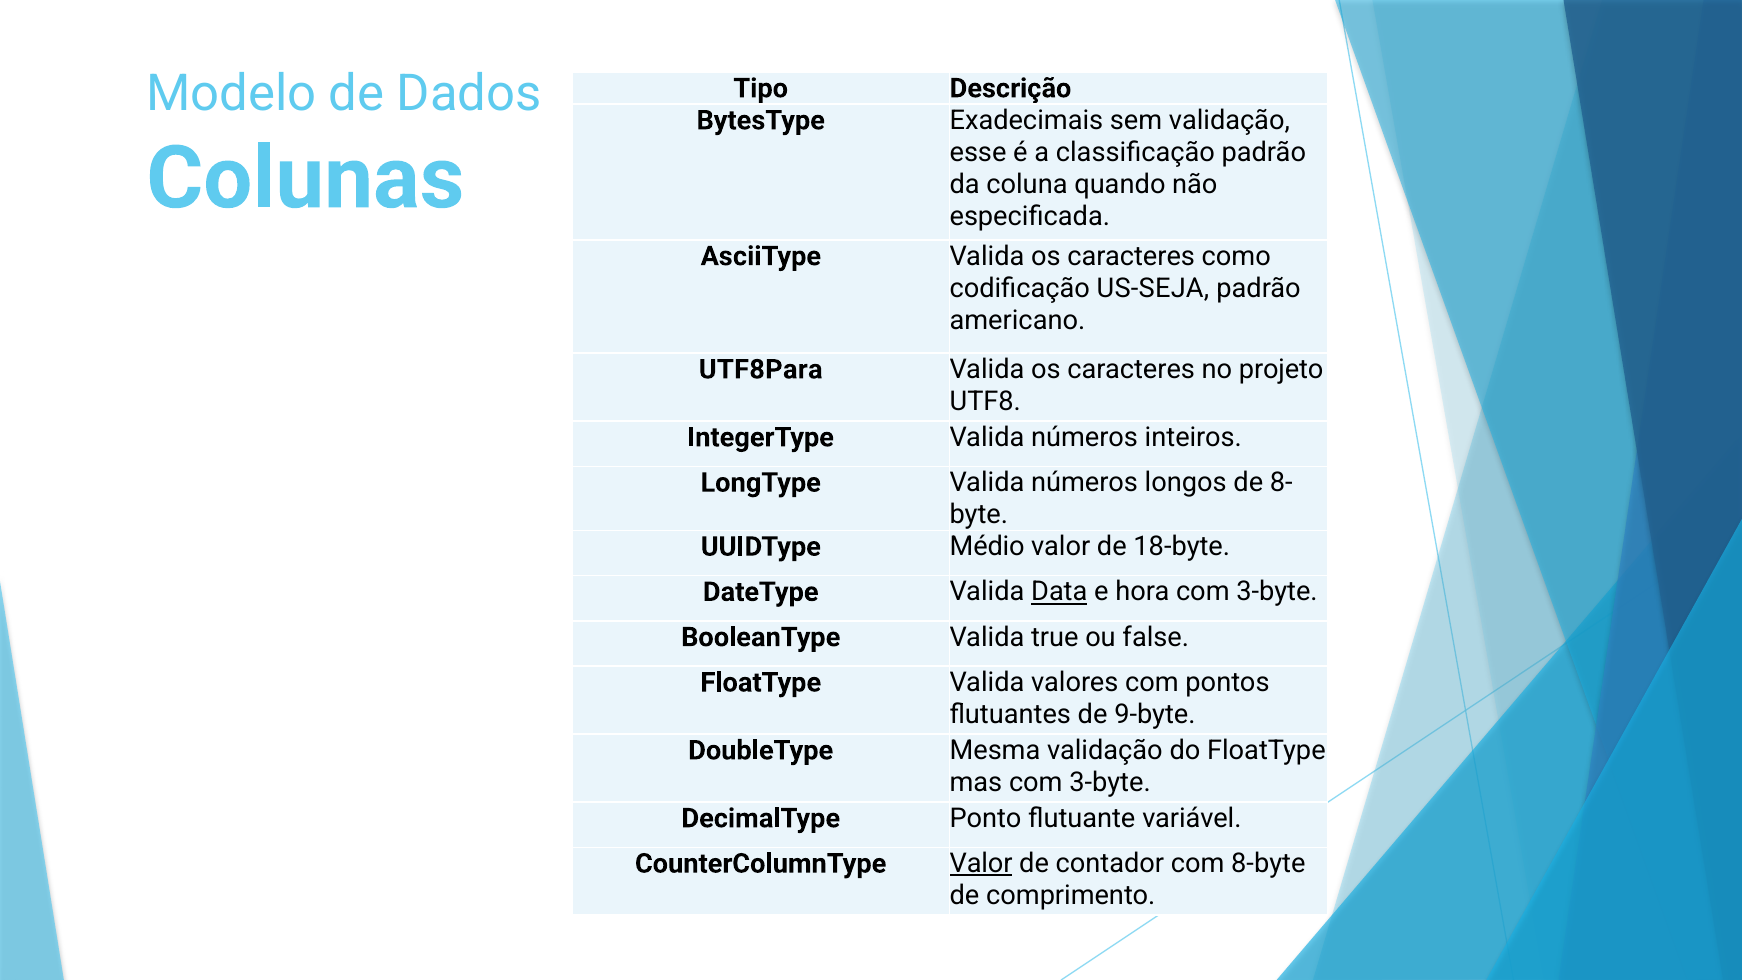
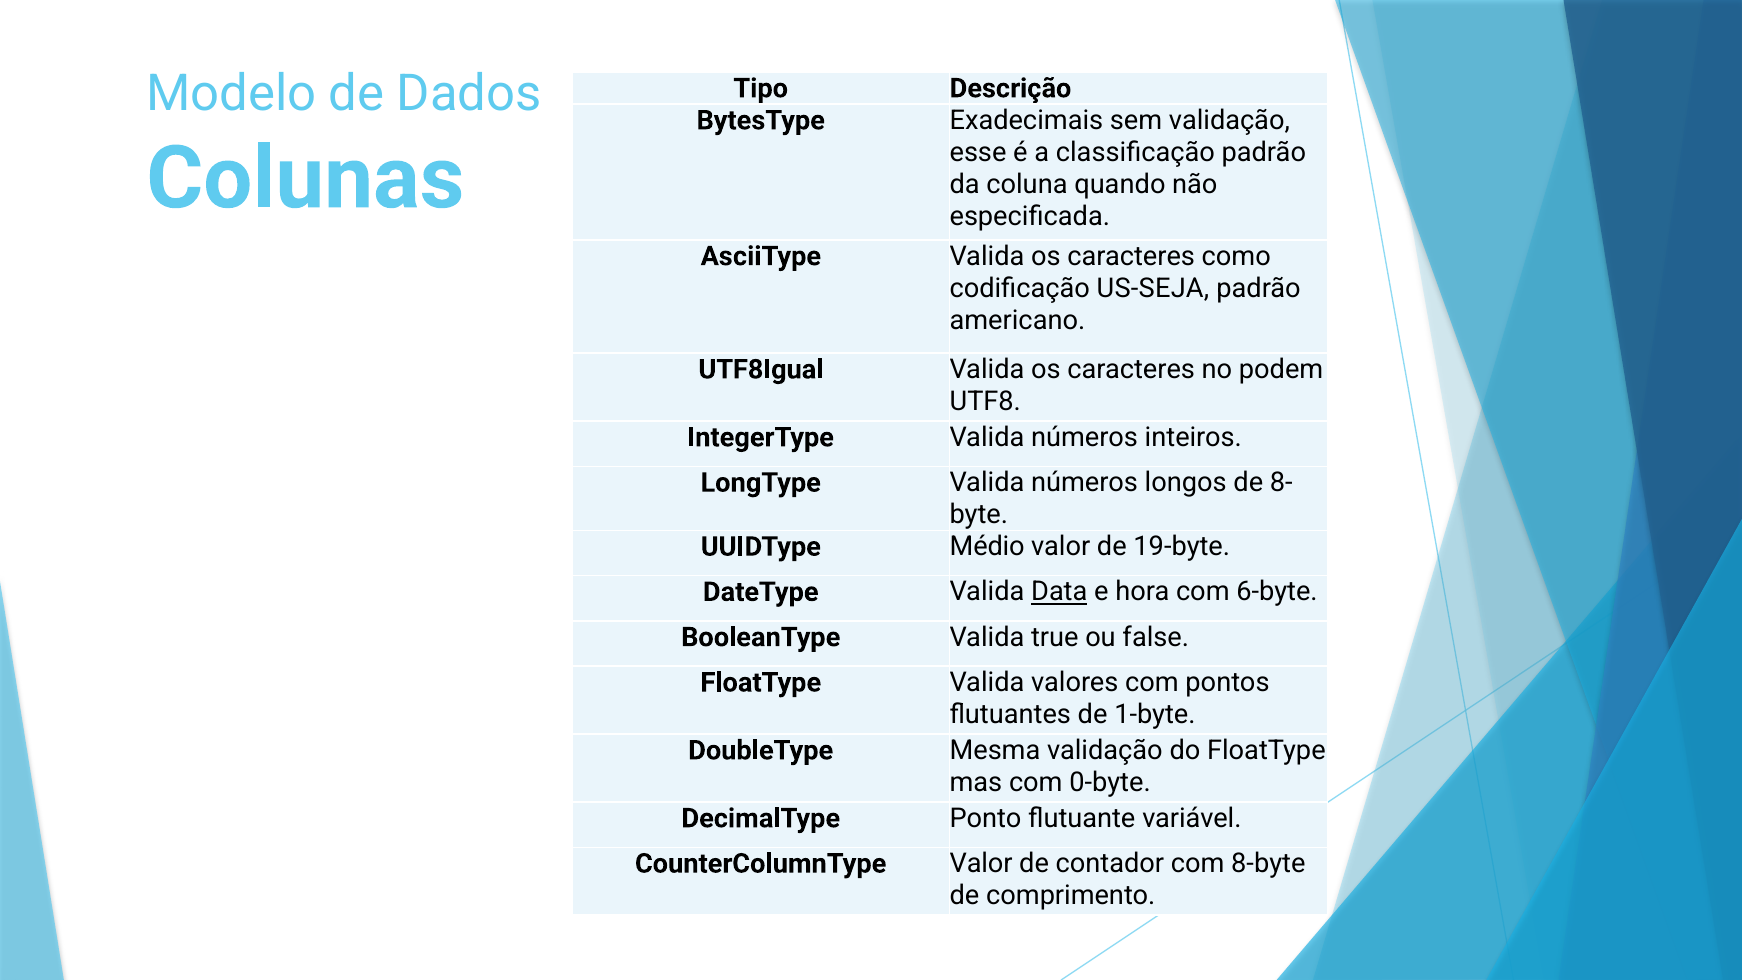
UTF8Para: UTF8Para -> UTF8Igual (761, 370)
projeto: projeto -> podem (1281, 370)
18-byte: 18-byte -> 19-byte (1182, 547)
hora com 3-byte: 3-byte -> 6-byte (1277, 592)
9-byte: 9-byte -> 1-byte (1155, 715)
mas com 3-byte: 3-byte -> 0-byte (1110, 783)
Valor underline: present -> none (981, 864)
